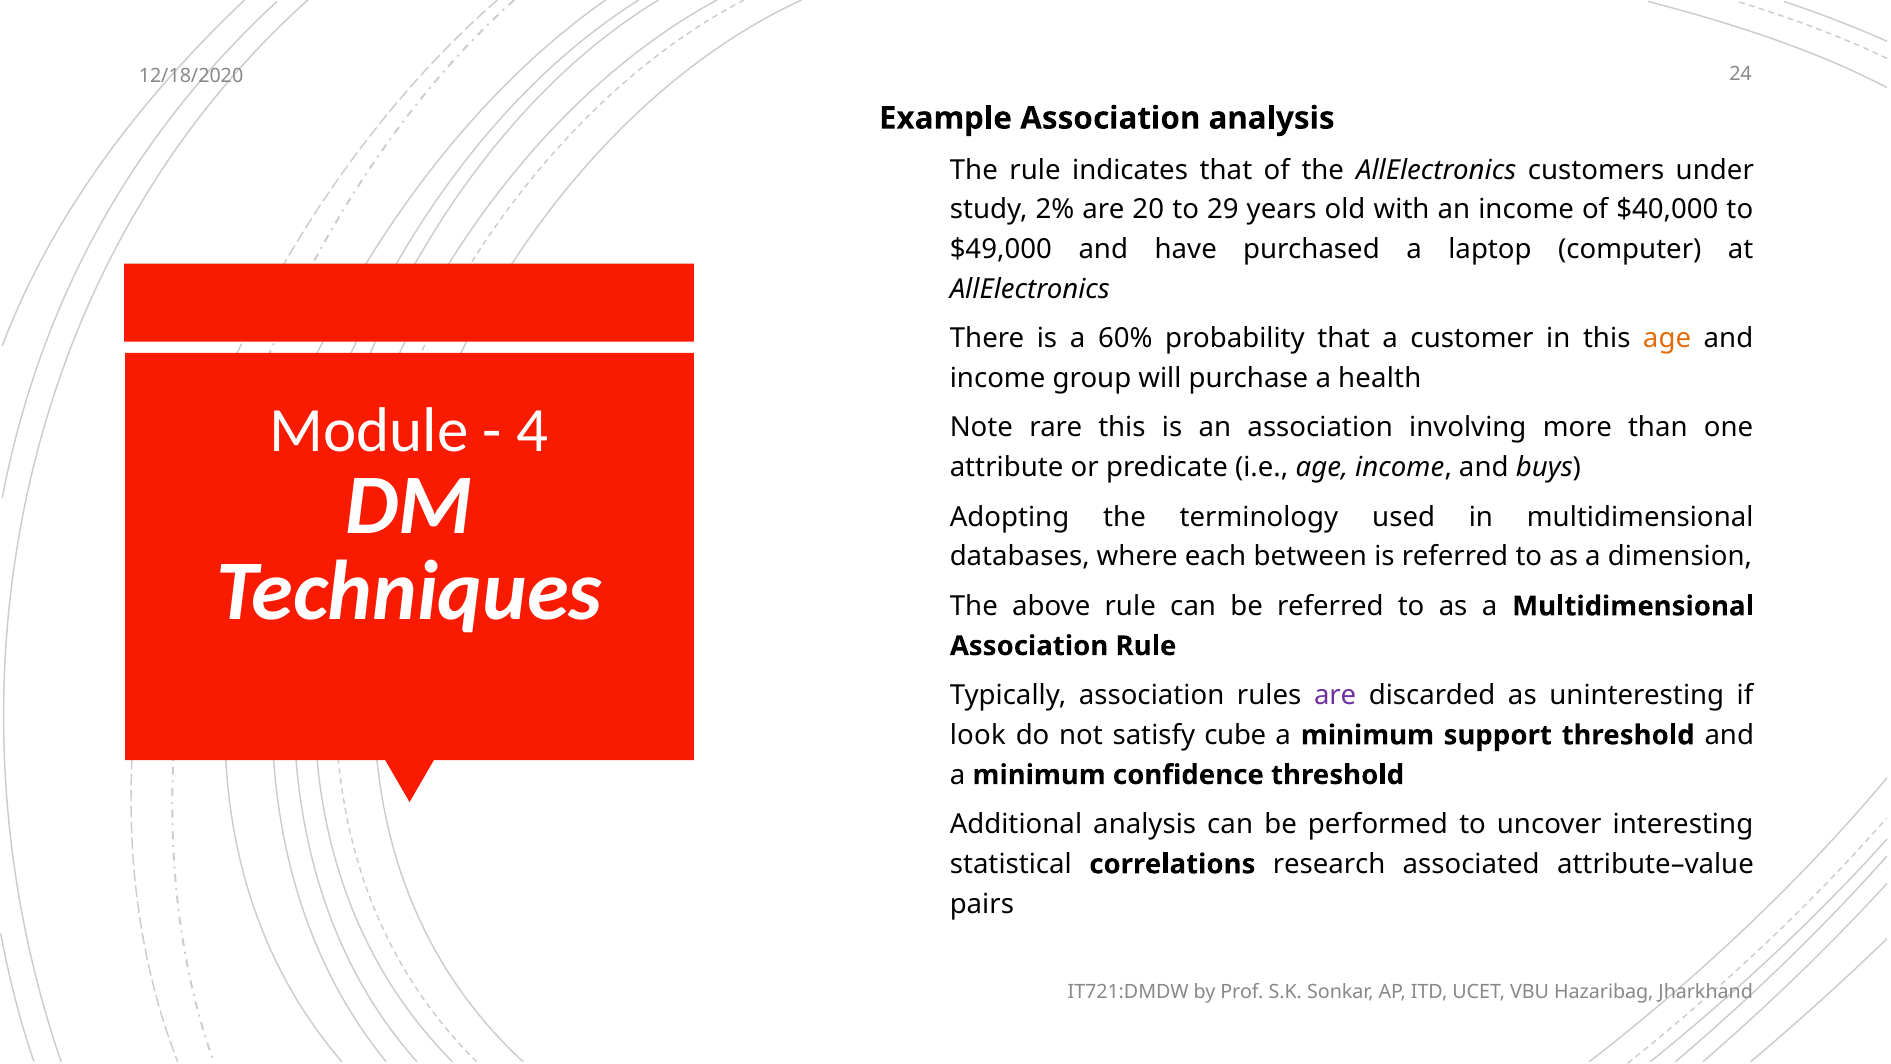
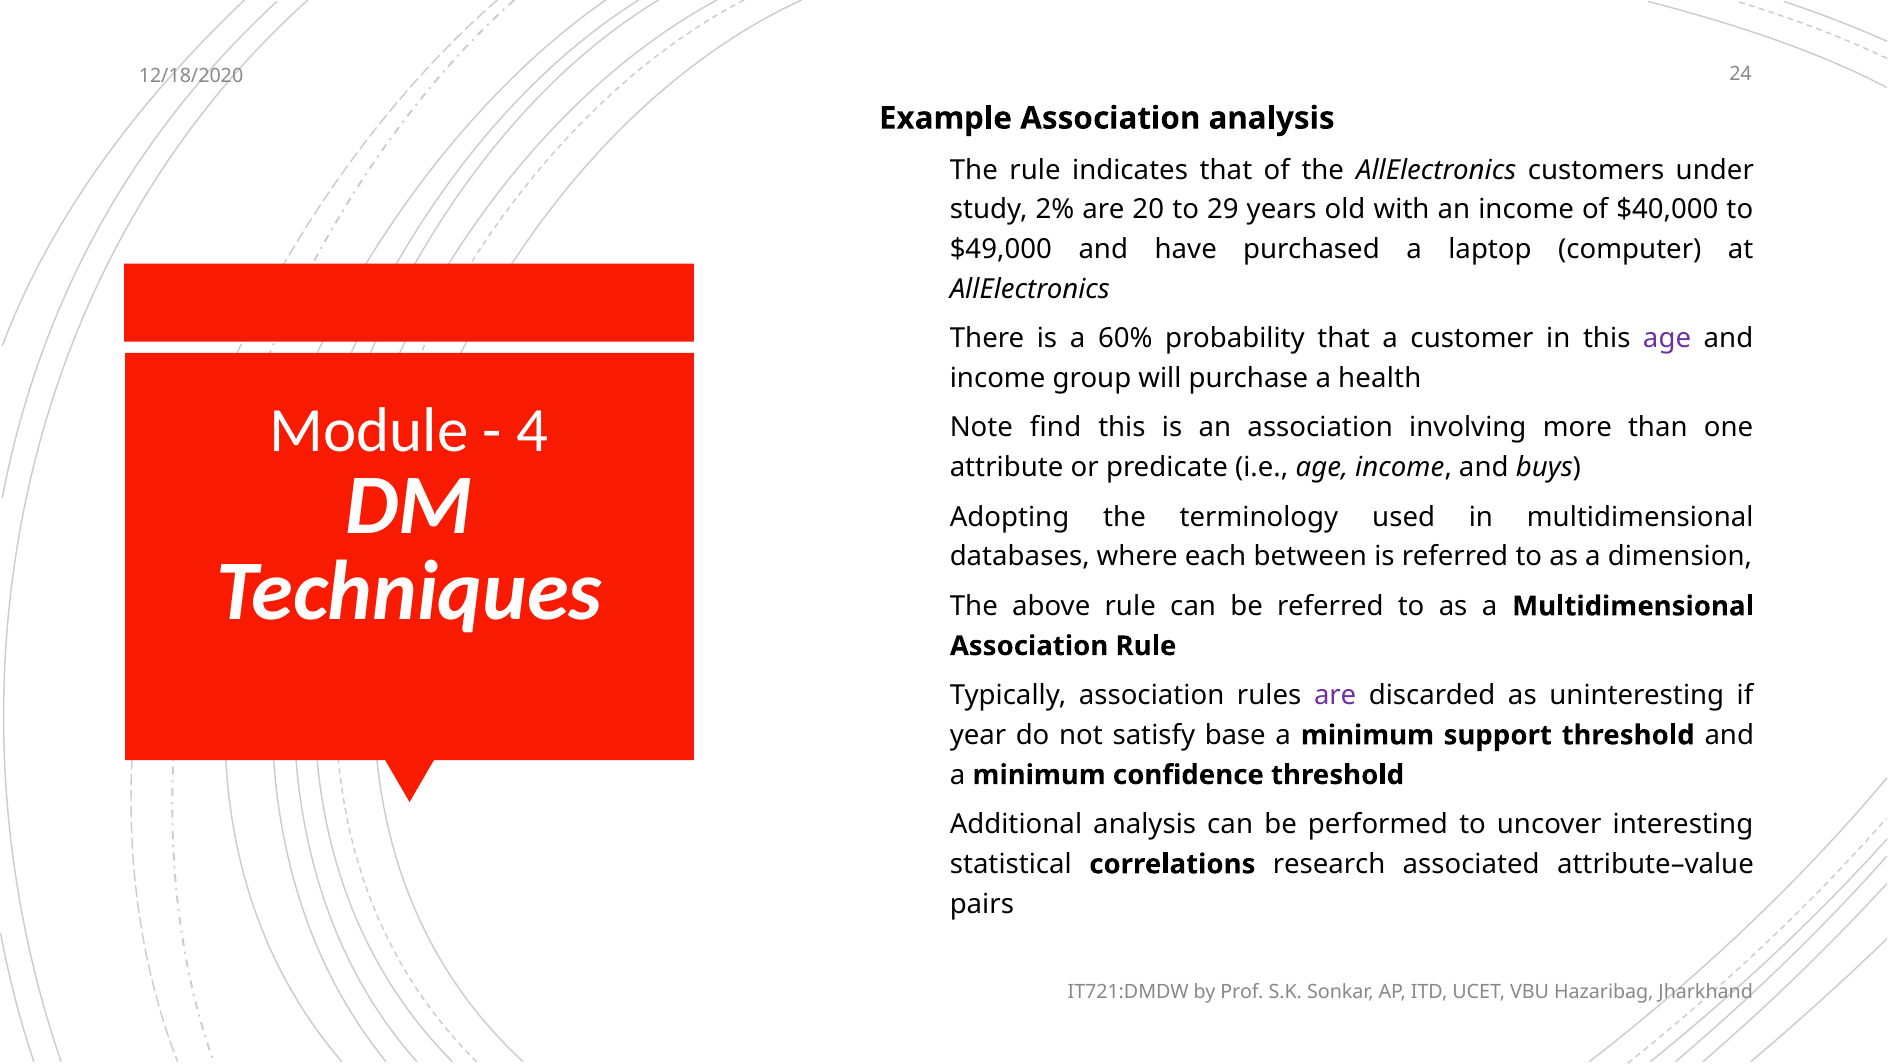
age colour: orange -> purple (1667, 338)
rare: rare -> find (1056, 428)
look: look -> year (978, 735)
cube: cube -> base (1235, 735)
